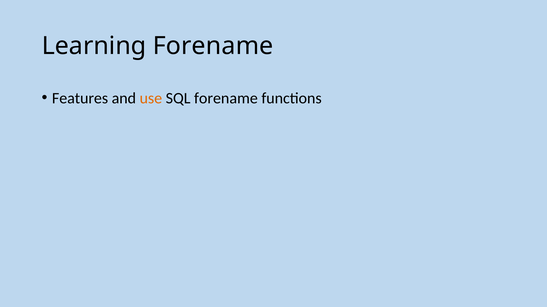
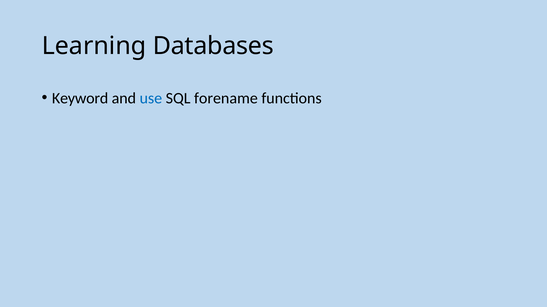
Learning Forename: Forename -> Databases (213, 46)
Features: Features -> Keyword (80, 98)
use colour: orange -> blue (151, 98)
